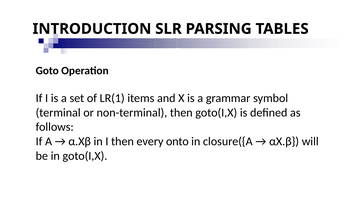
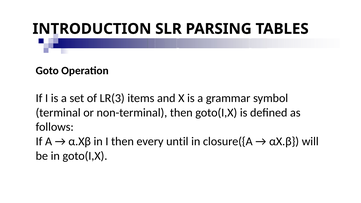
LR(1: LR(1 -> LR(3 (112, 98)
onto: onto -> until (177, 142)
